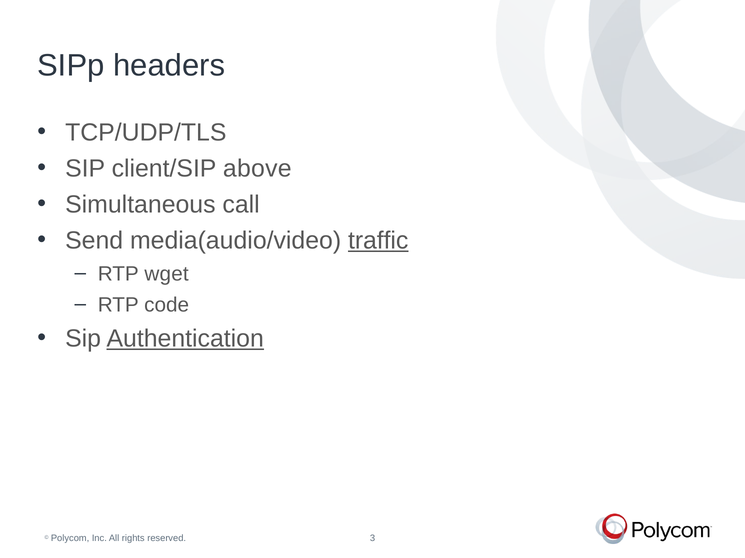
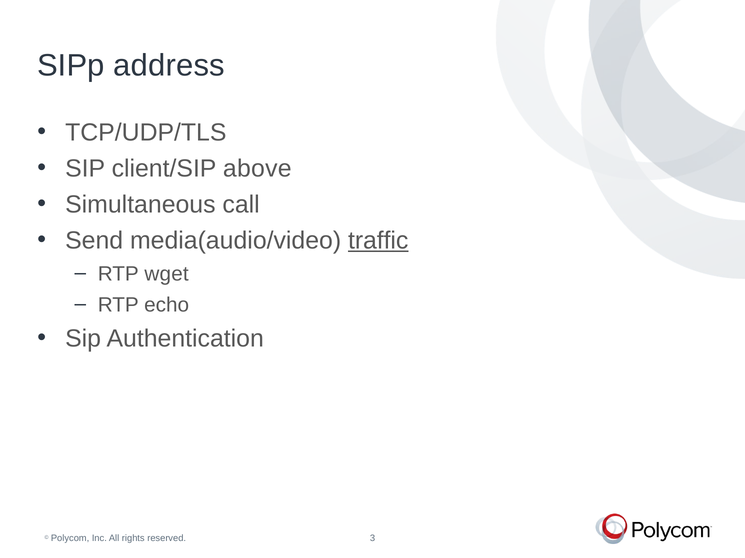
headers: headers -> address (169, 66)
code: code -> echo (167, 305)
Authentication underline: present -> none (185, 339)
